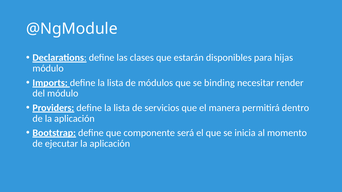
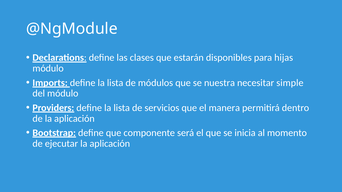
binding: binding -> nuestra (219, 83)
render: render -> simple (290, 83)
